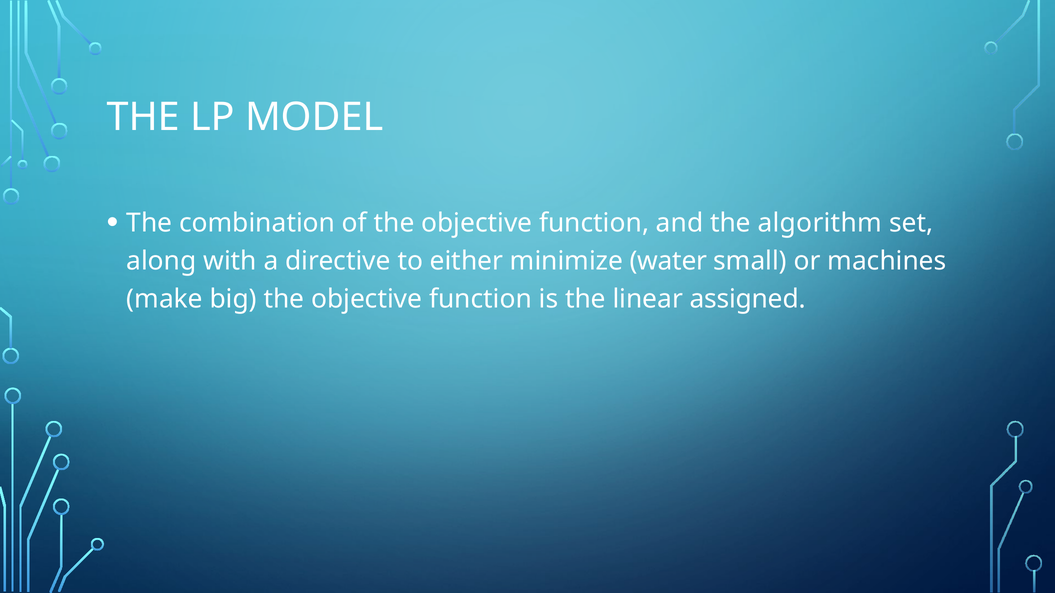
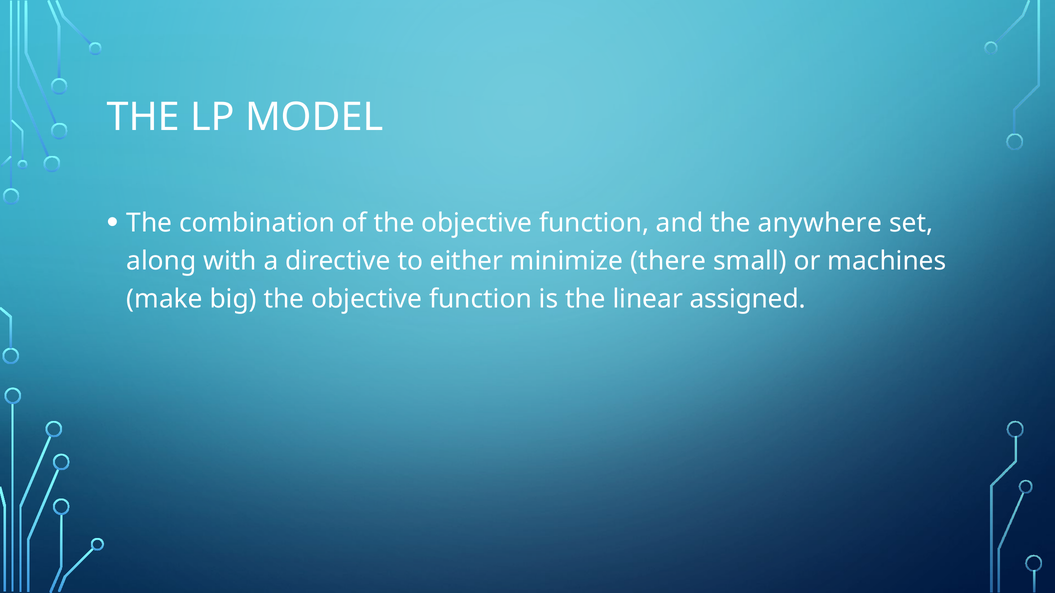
algorithm: algorithm -> anywhere (820, 223)
water: water -> there (668, 261)
